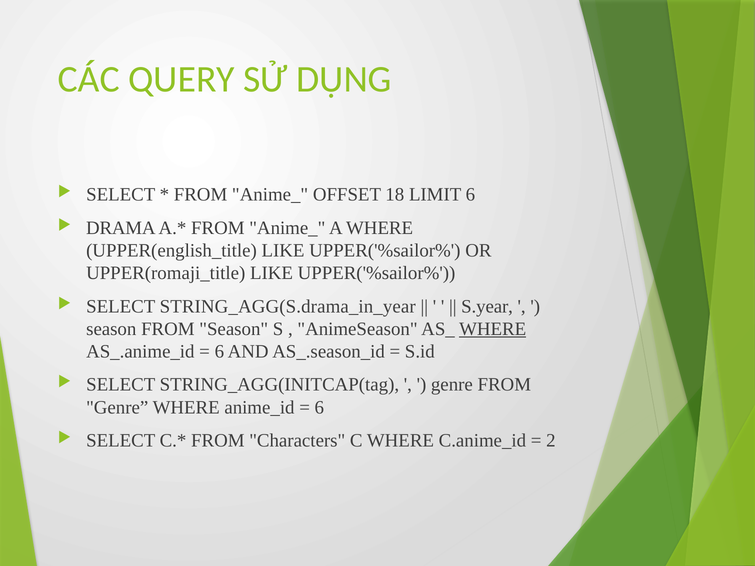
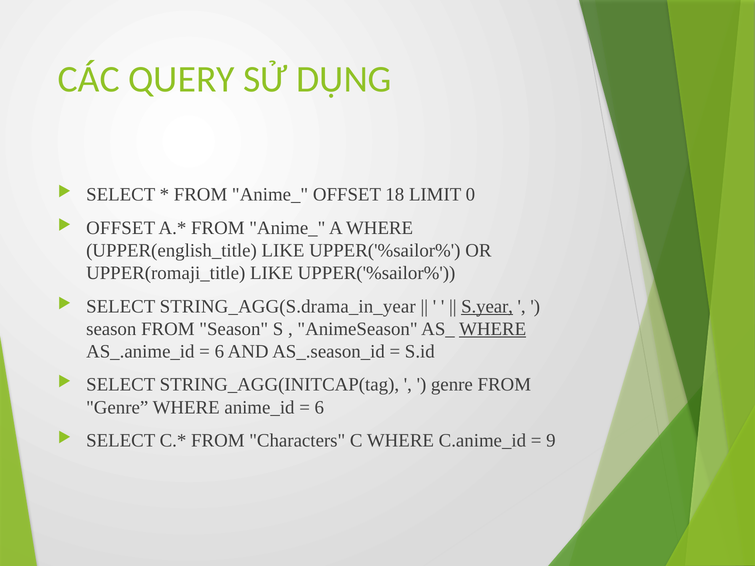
LIMIT 6: 6 -> 0 (470, 195)
DRAMA: DRAMA -> OFFSET (121, 228)
S.year underline: none -> present (487, 306)
2: 2 -> 9 (551, 441)
